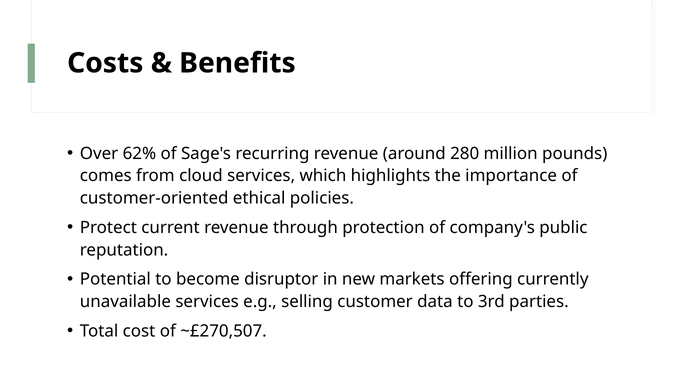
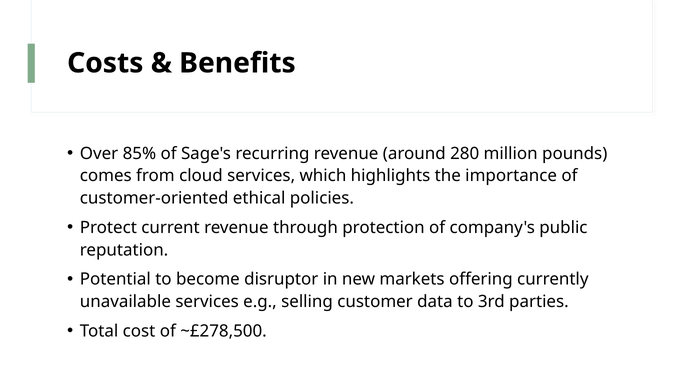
62%: 62% -> 85% (139, 154)
~£270,507: ~£270,507 -> ~£278,500 (224, 331)
